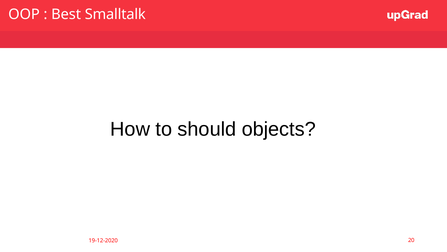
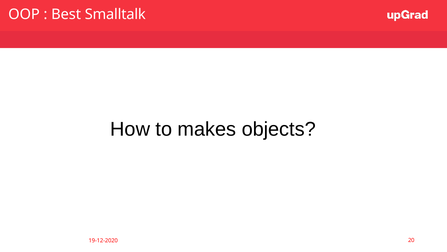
should: should -> makes (207, 129)
